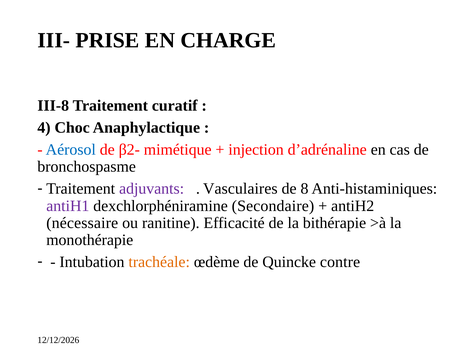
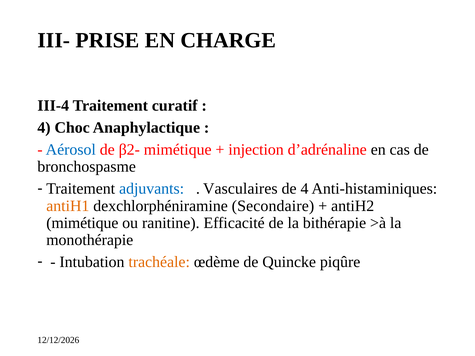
III-8: III-8 -> III-4 (53, 106)
adjuvants colour: purple -> blue (152, 189)
de 8: 8 -> 4 (304, 189)
antiH1 colour: purple -> orange (68, 206)
nécessaire: nécessaire -> mimétique (82, 223)
contre: contre -> piqûre (340, 262)
